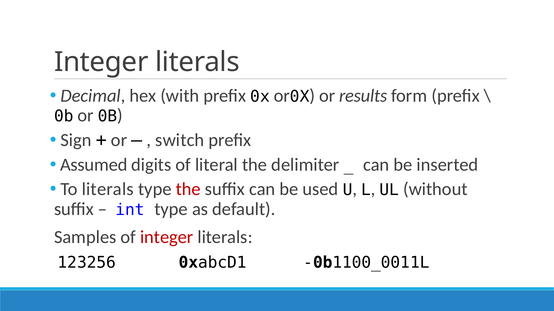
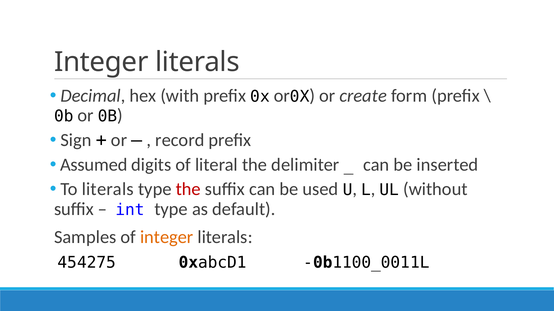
results: results -> create (363, 96)
switch: switch -> record (180, 140)
integer colour: red -> orange (167, 238)
123256: 123256 -> 454275 (87, 263)
